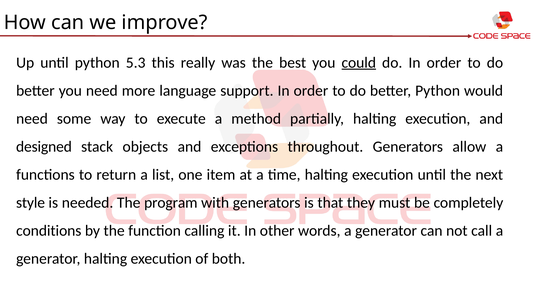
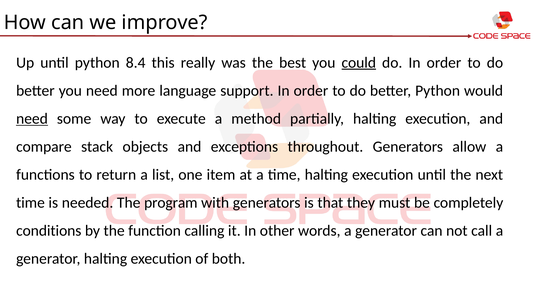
5.3: 5.3 -> 8.4 (136, 63)
need underline: none -> present (32, 119)
designed: designed -> compare (44, 147)
style: style -> time (30, 203)
